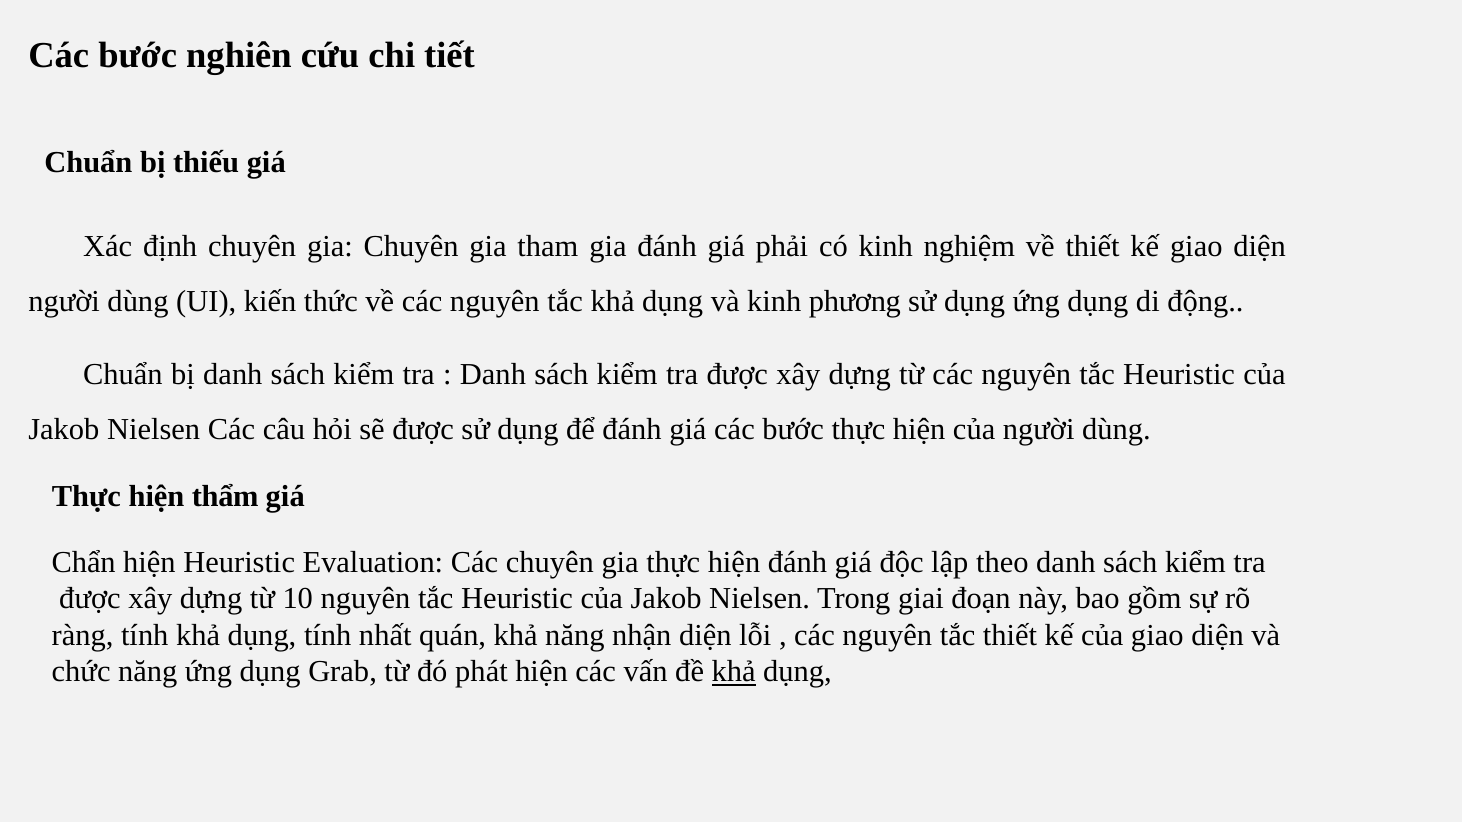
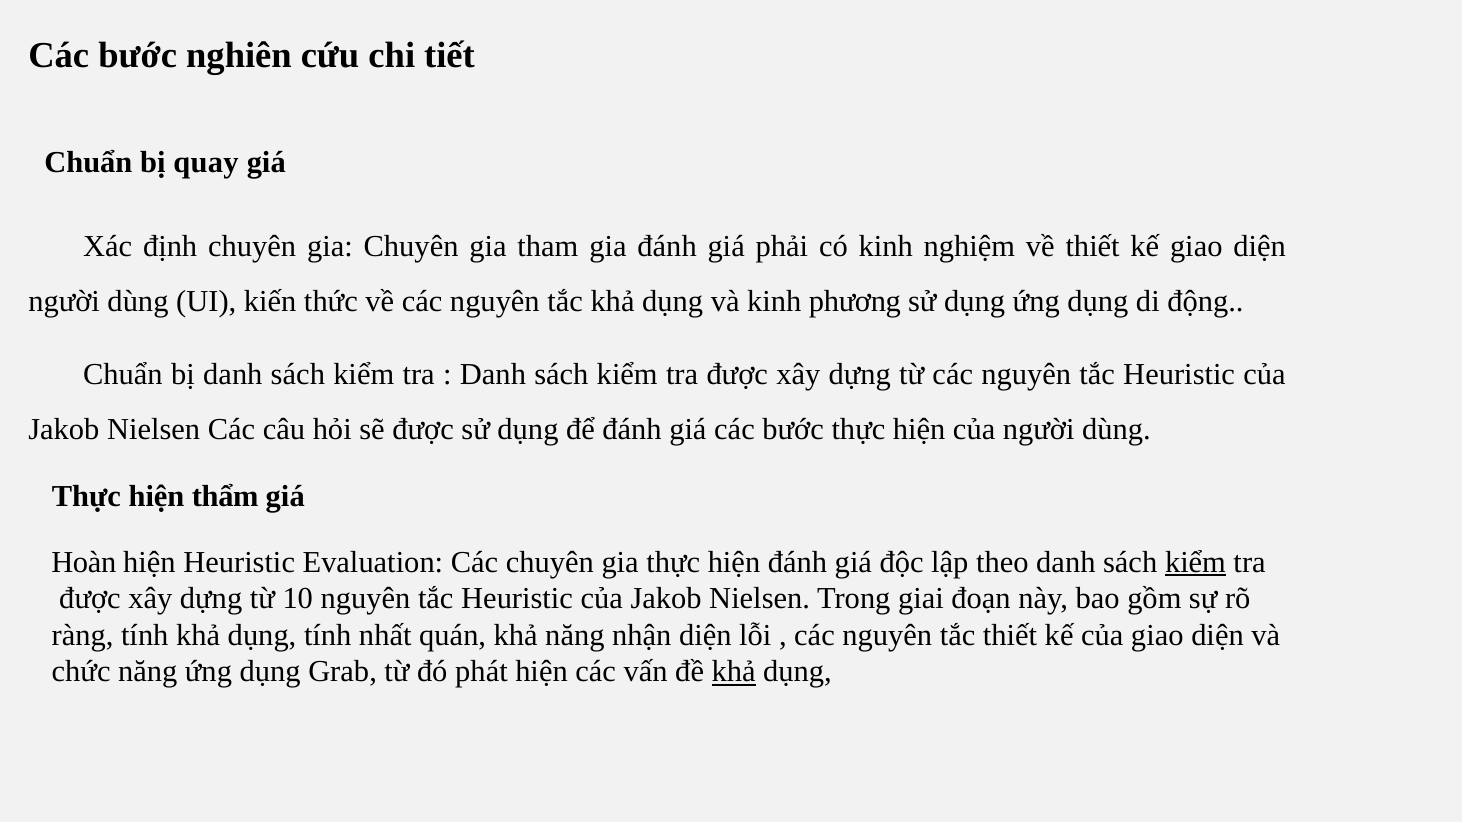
thiếu: thiếu -> quay (206, 163)
Chẩn: Chẩn -> Hoàn (84, 562)
kiểm underline: none -> present (1195, 562)
